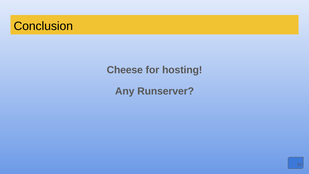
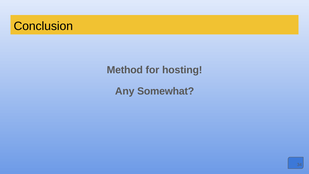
Cheese: Cheese -> Method (125, 70)
Runserver: Runserver -> Somewhat (166, 91)
